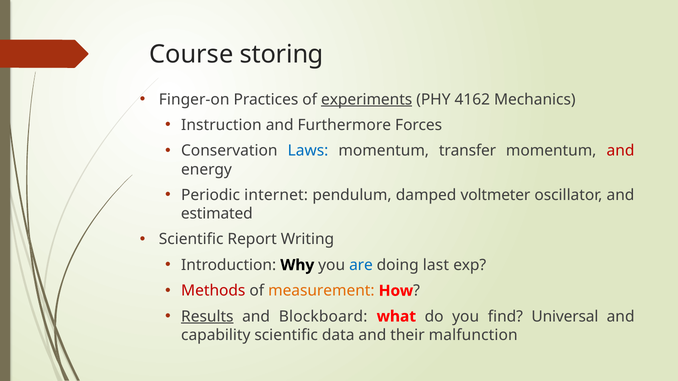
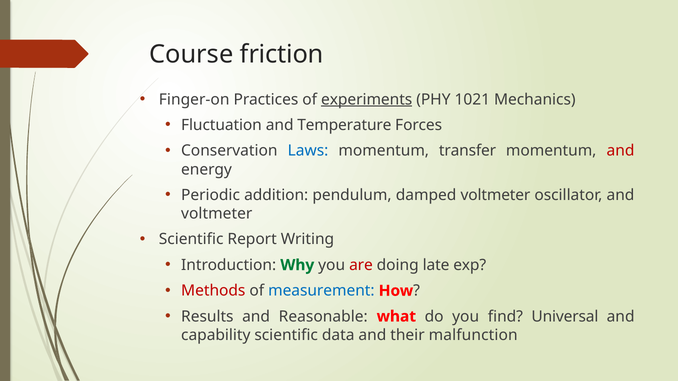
storing: storing -> friction (282, 54)
4162: 4162 -> 1021 (472, 100)
Instruction: Instruction -> Fluctuation (221, 125)
Furthermore: Furthermore -> Temperature (344, 125)
internet: internet -> addition (276, 195)
estimated: estimated -> voltmeter (217, 214)
Why colour: black -> green (297, 265)
are colour: blue -> red (361, 265)
last: last -> late (436, 265)
measurement colour: orange -> blue (321, 291)
Results underline: present -> none (207, 317)
Blockboard: Blockboard -> Reasonable (323, 317)
